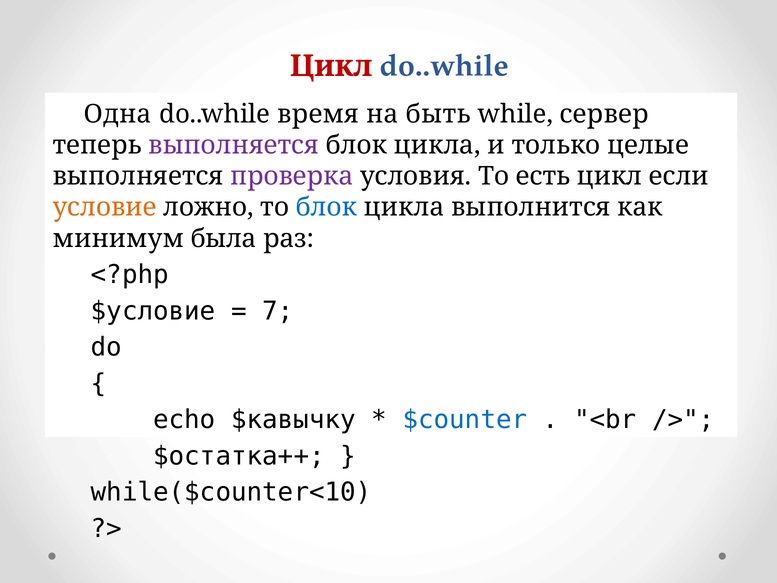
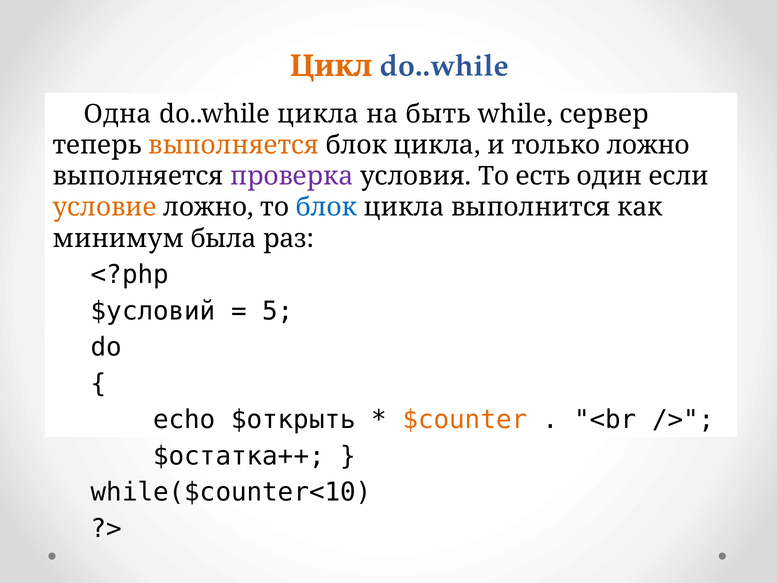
Цикл colour: red -> orange (331, 66)
do..while время: время -> цикла (318, 114)
выполняется colour: purple -> orange (234, 145)
только целые: целые -> ложно (648, 145)
есть цикл: цикл -> один (610, 176)
$условие: $условие -> $условий (153, 311)
7: 7 -> 5 (278, 311)
$кавычку: $кавычку -> $открыть (293, 420)
$counter colour: blue -> orange (465, 420)
